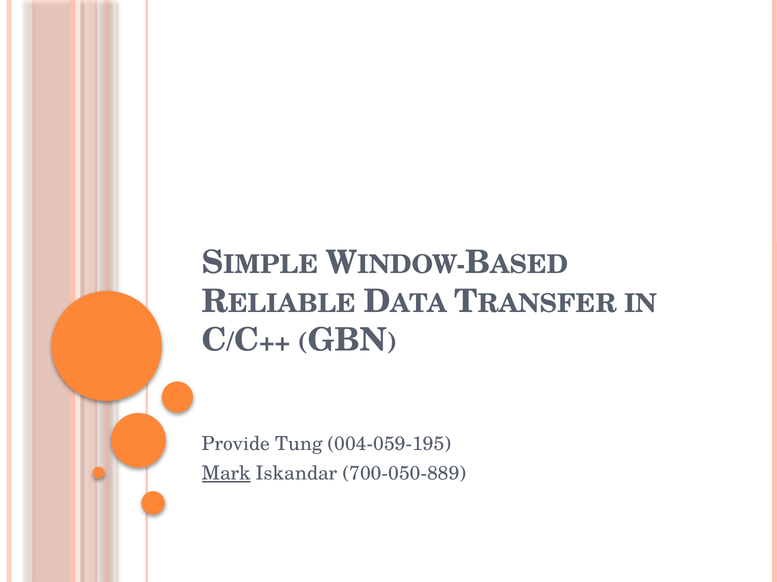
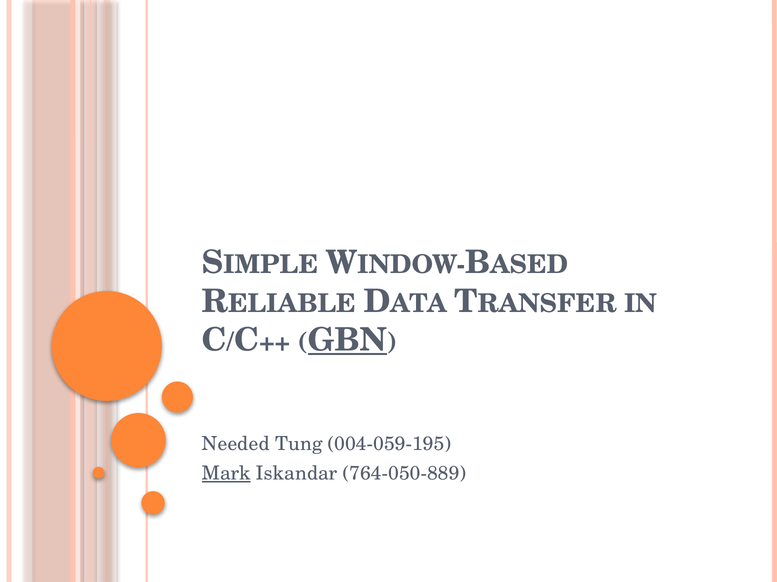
GBN underline: none -> present (347, 341)
Provide: Provide -> Needed (236, 444)
700-050-889: 700-050-889 -> 764-050-889 (404, 474)
